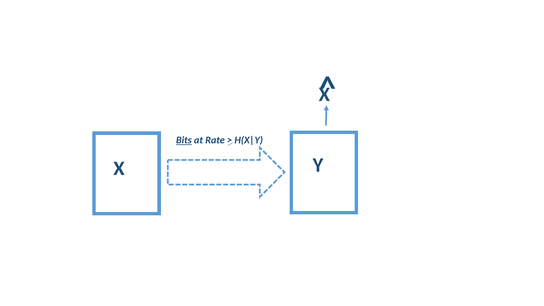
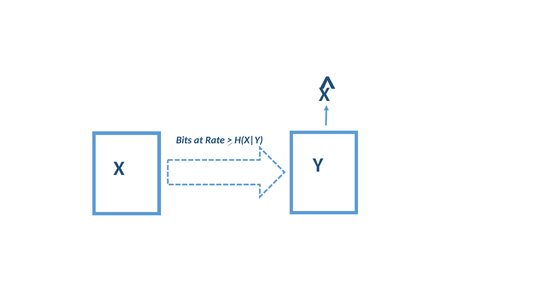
Bits underline: present -> none (184, 140)
